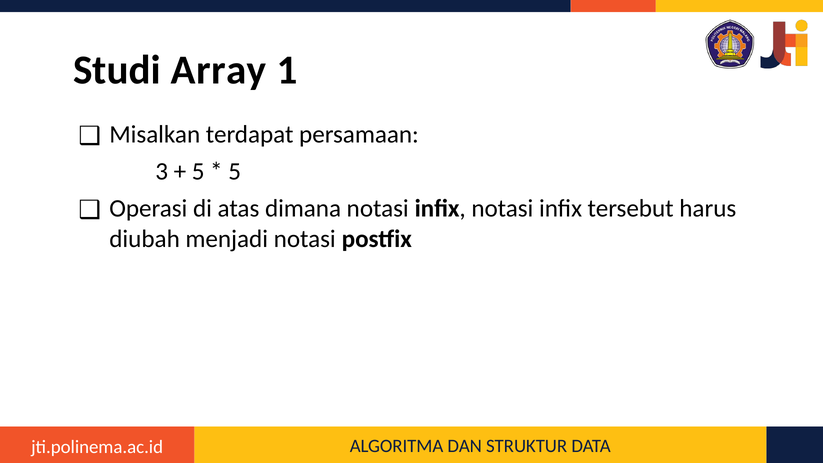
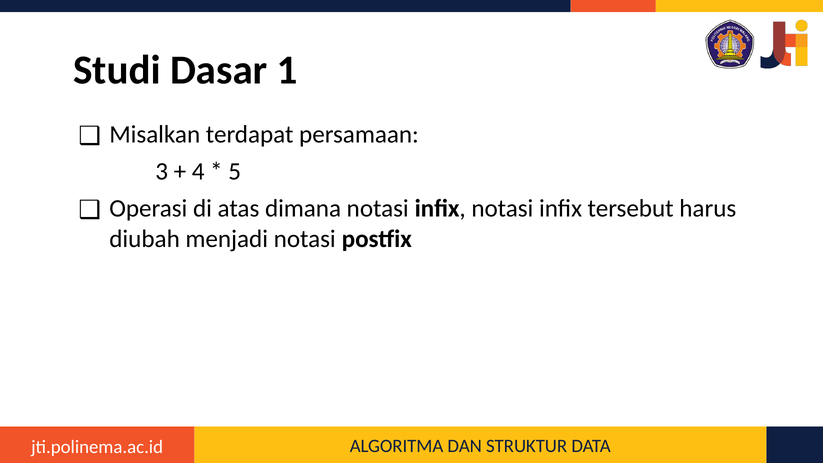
Array: Array -> Dasar (219, 70)
5: 5 -> 4 (198, 172)
